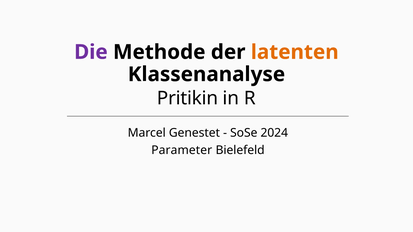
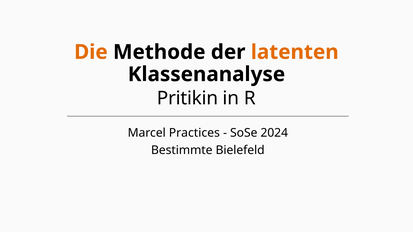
Die colour: purple -> orange (91, 52)
Genestet: Genestet -> Practices (194, 133)
Parameter: Parameter -> Bestimmte (182, 150)
